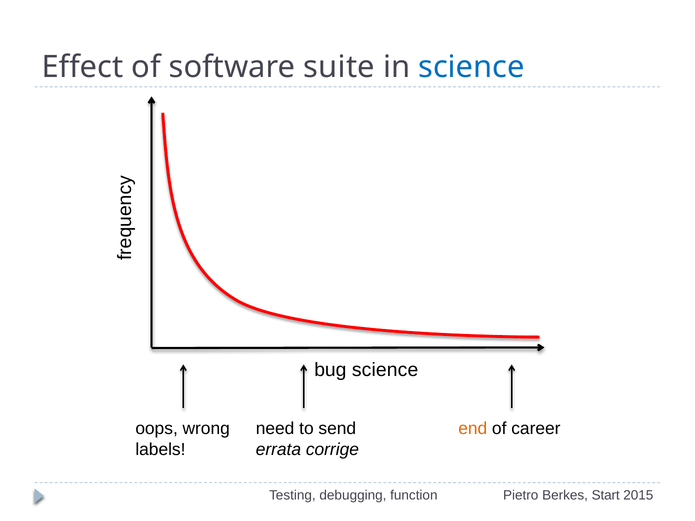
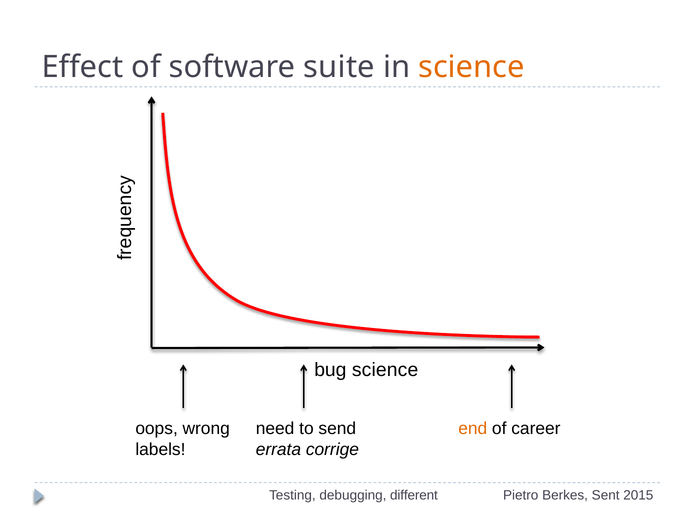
science colour: blue -> orange (472, 67)
function: function -> different (414, 496)
Start: Start -> Sent (606, 496)
